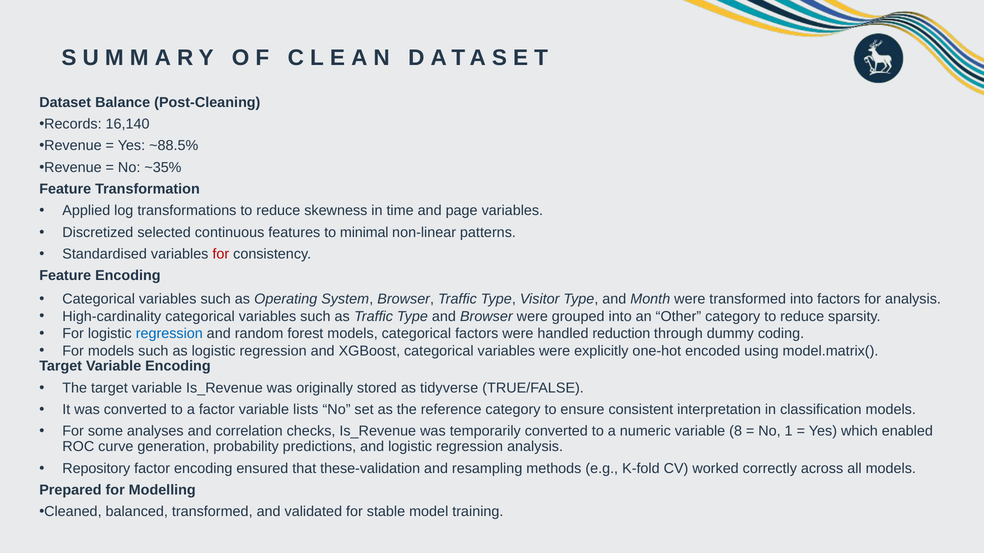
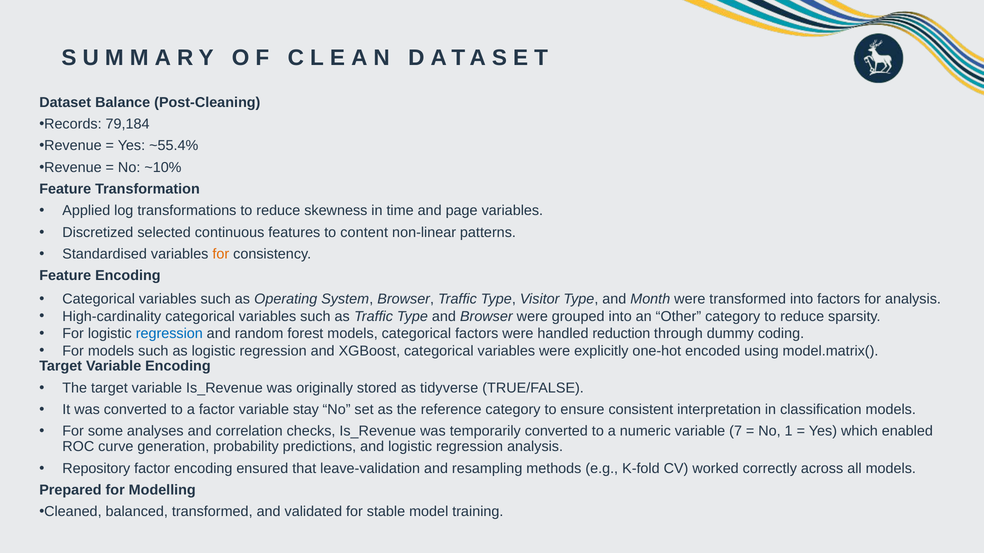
16,140: 16,140 -> 79,184 (128, 124)
~88.5%: ~88.5% -> ~55.4% (174, 146)
~35%: ~35% -> ~10% (163, 168)
minimal: minimal -> content (364, 233)
for colour: red -> orange (221, 254)
lists: lists -> stay (306, 410)
8: 8 -> 7 (736, 432)
these‑validation: these‑validation -> leave‑validation (370, 469)
